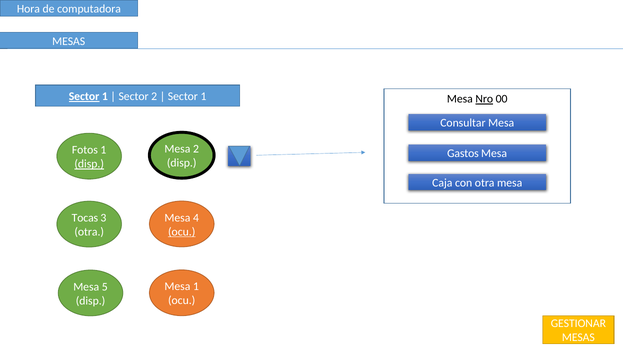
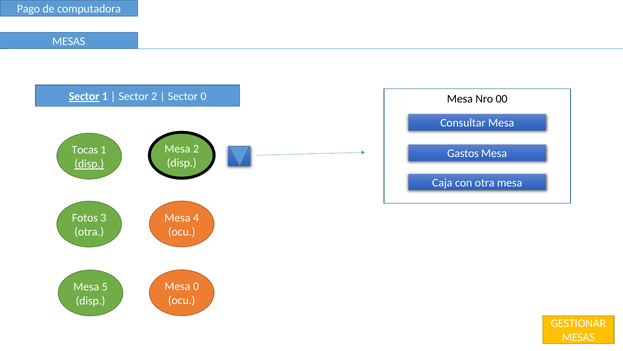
Hora: Hora -> Pago (28, 9)
1: 1 -> 0 (203, 96)
Nro underline: present -> none (484, 99)
Fotos: Fotos -> Tocas (85, 150)
Tocas: Tocas -> Fotos (85, 218)
ocu underline: present -> none (182, 231)
Mesa 1: 1 -> 0 (196, 286)
